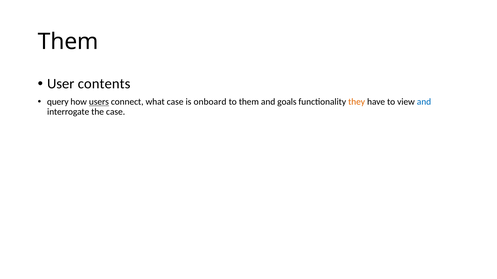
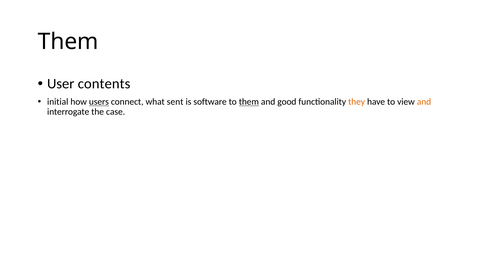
query: query -> initial (58, 102)
what case: case -> sent (175, 102)
onboard: onboard -> software (210, 102)
them underline: none -> present (249, 102)
goals: goals -> good (287, 102)
and colour: blue -> orange (424, 102)
